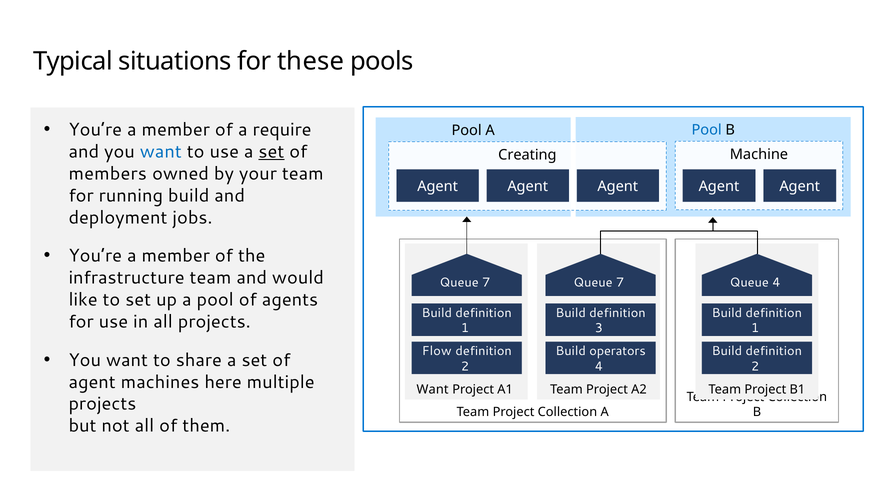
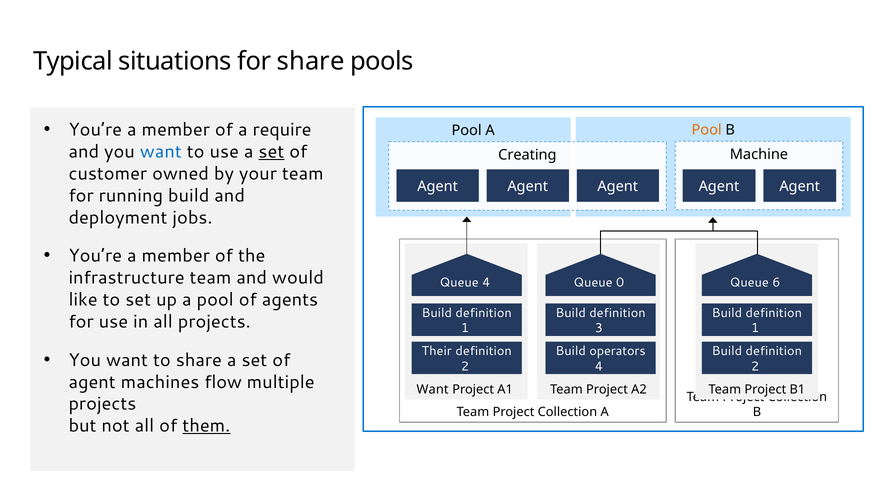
for these: these -> share (311, 61)
Pool colour: blue -> orange (707, 130)
members: members -> customer (108, 174)
7: 7 -> 4 (486, 282)
7: 7 -> 0 (620, 282)
Queue 4: 4 -> 6 (776, 282)
Flow: Flow -> Their (437, 351)
here: here -> flow (223, 382)
them underline: none -> present (206, 426)
